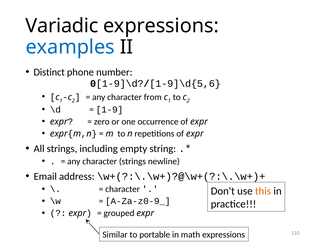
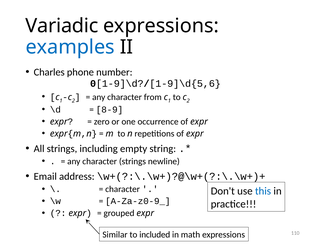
Distinct: Distinct -> Charles (49, 72)
1-9: 1-9 -> 8-9 (110, 109)
this colour: orange -> blue (263, 191)
portable: portable -> included (155, 234)
